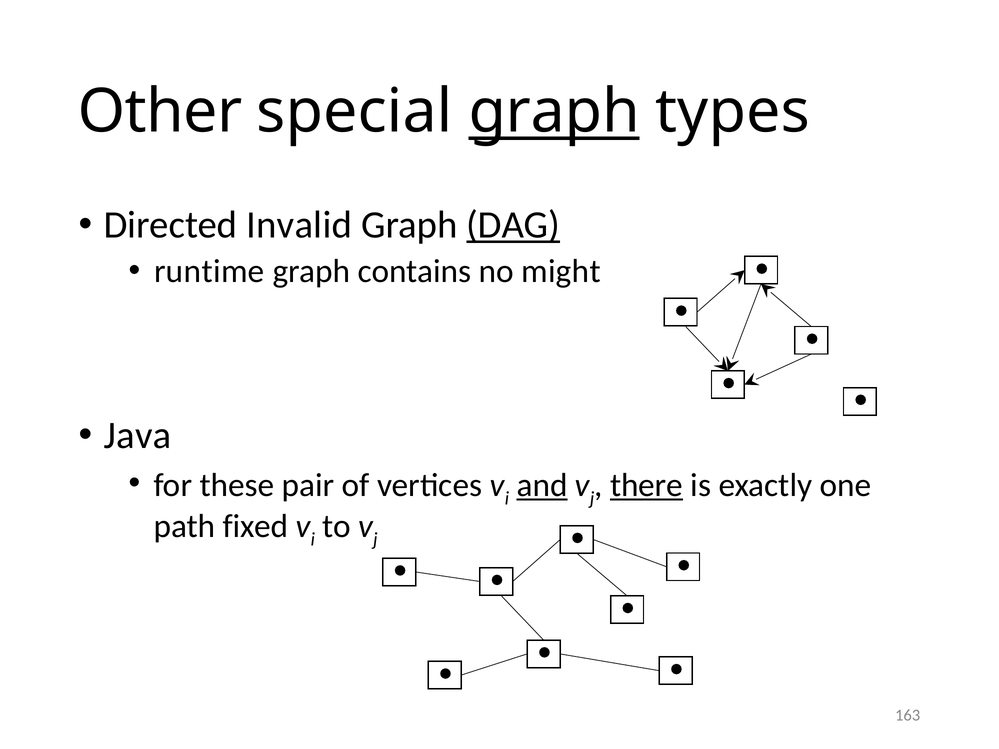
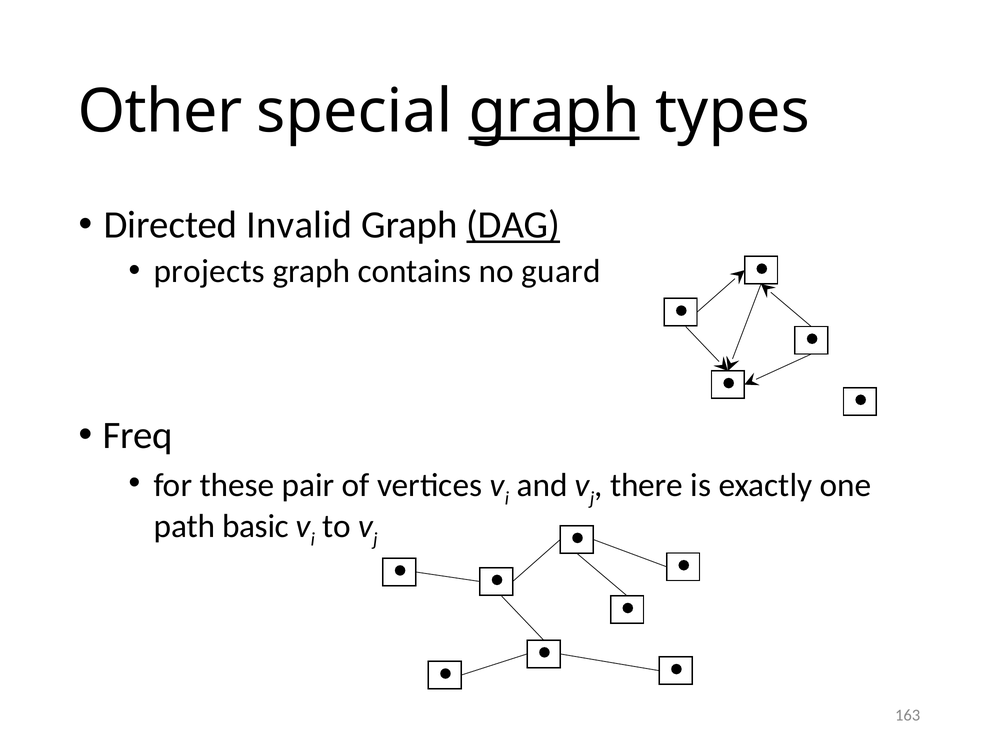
runtime: runtime -> projects (209, 271)
might: might -> guard (561, 271)
Java: Java -> Freq (138, 436)
and underline: present -> none (542, 485)
there underline: present -> none (646, 485)
fixed: fixed -> basic (256, 526)
